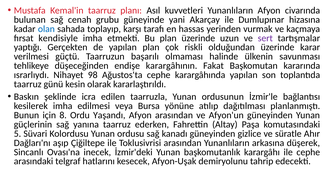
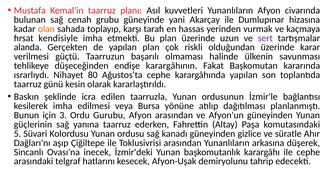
olan colour: blue -> orange (46, 29)
yaptığı: yaptığı -> alanda (28, 47)
98: 98 -> 80 (93, 75)
8: 8 -> 3 (63, 115)
Yaşandı: Yaşandı -> Gurubu (109, 115)
